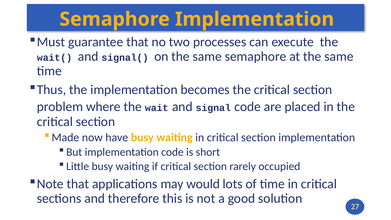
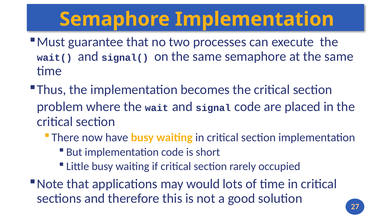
Made: Made -> There (65, 137)
